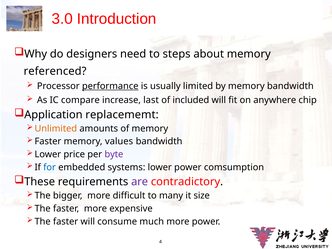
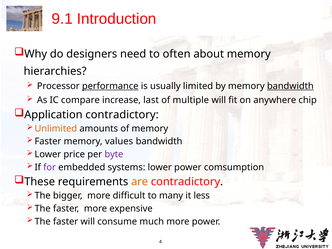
3.0: 3.0 -> 9.1 (62, 19)
steps: steps -> often (177, 54)
referenced: referenced -> hierarchies (55, 71)
bandwidth underline: none -> present (290, 86)
included: included -> multiple (191, 100)
Application replacememt: replacememt -> contradictory (122, 115)
for colour: blue -> purple (50, 167)
are colour: purple -> orange (140, 182)
size: size -> less (202, 196)
